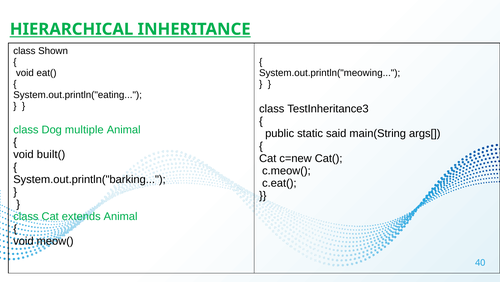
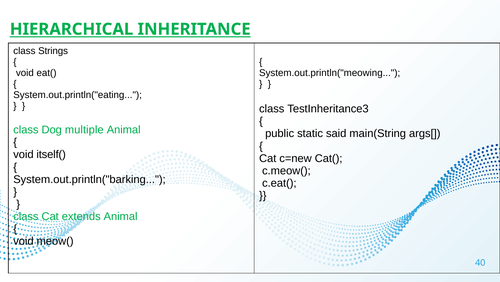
Shown: Shown -> Strings (53, 51)
built(: built( -> itself( (51, 154)
